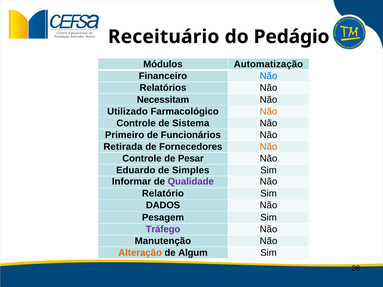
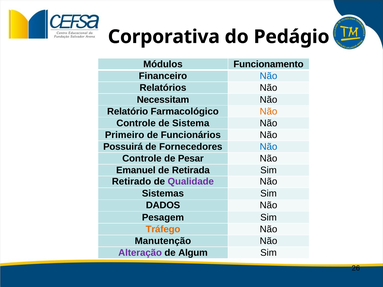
Receituário: Receituário -> Corporativa (164, 37)
Automatização: Automatização -> Funcionamento (269, 64)
Utilizado: Utilizado -> Relatório (128, 111)
Retirada: Retirada -> Possuirá (123, 147)
Não colour: orange -> blue (269, 147)
Eduardo: Eduardo -> Emanuel (136, 170)
Simples: Simples -> Retirada (191, 170)
Informar: Informar -> Retirado (132, 182)
Relatório: Relatório -> Sistemas (163, 194)
Tráfego colour: purple -> orange (163, 229)
Alteração colour: orange -> purple (140, 253)
